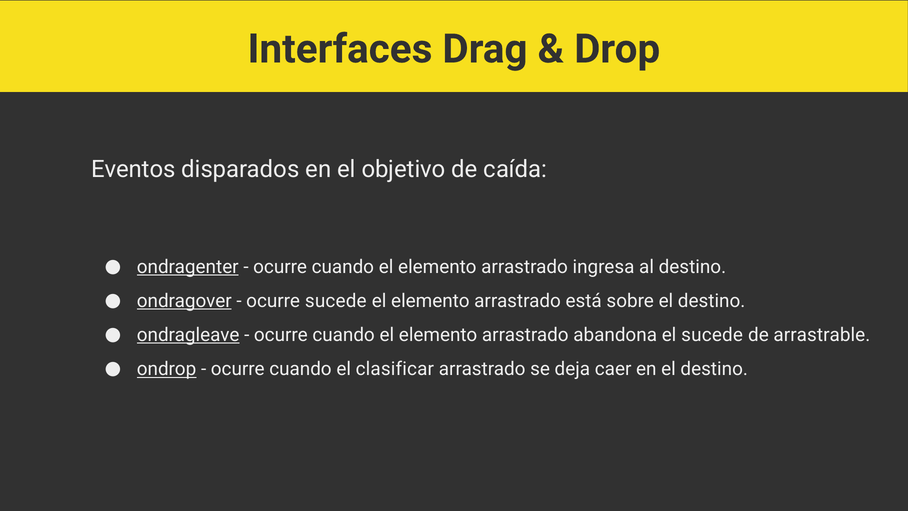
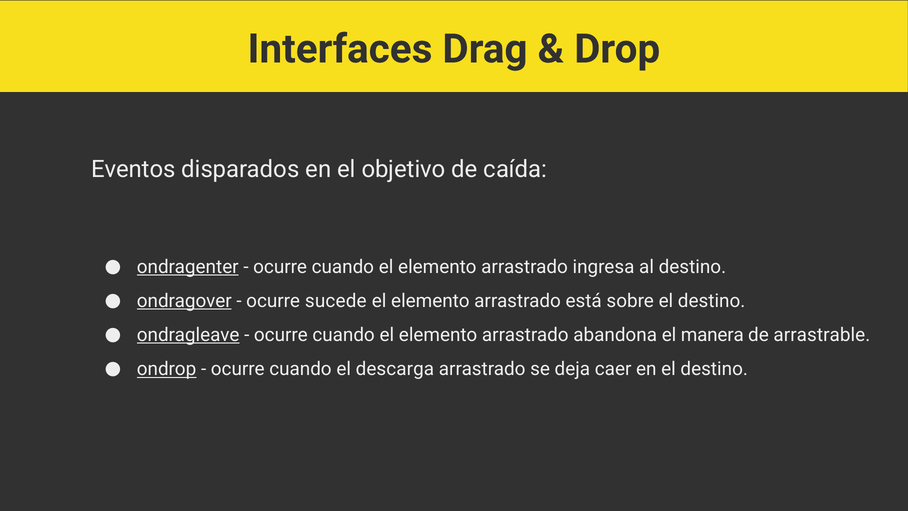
el sucede: sucede -> manera (712, 335)
clasificar: clasificar -> descarga (395, 369)
